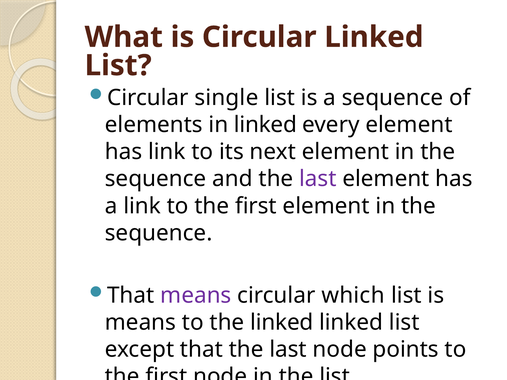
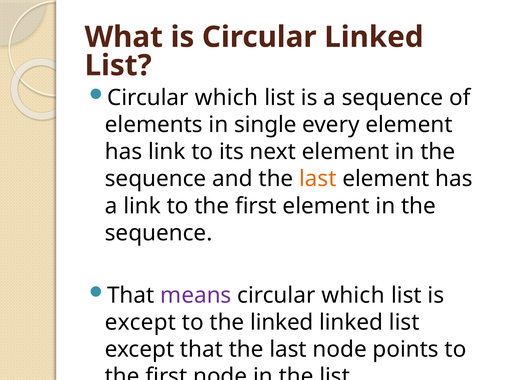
single: single -> which (226, 98)
in linked: linked -> single (265, 125)
last colour: purple -> orange (318, 179)
means: means -> except (140, 323)
